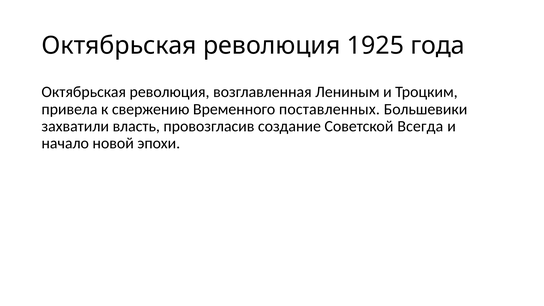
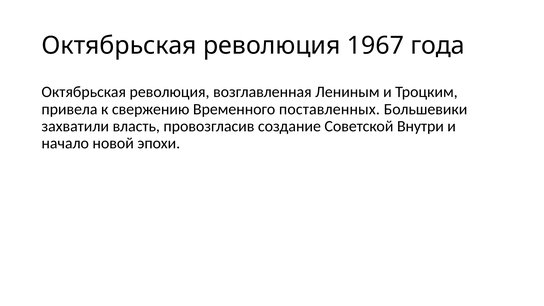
1925: 1925 -> 1967 (375, 46)
Всегда: Всегда -> Внутри (420, 126)
